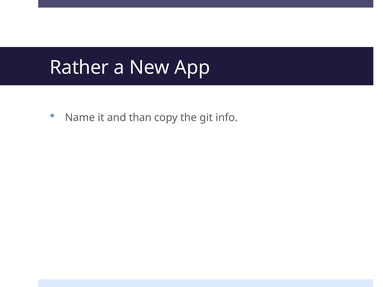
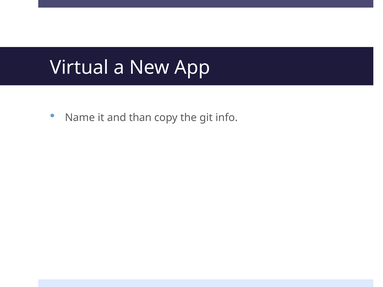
Rather: Rather -> Virtual (79, 68)
